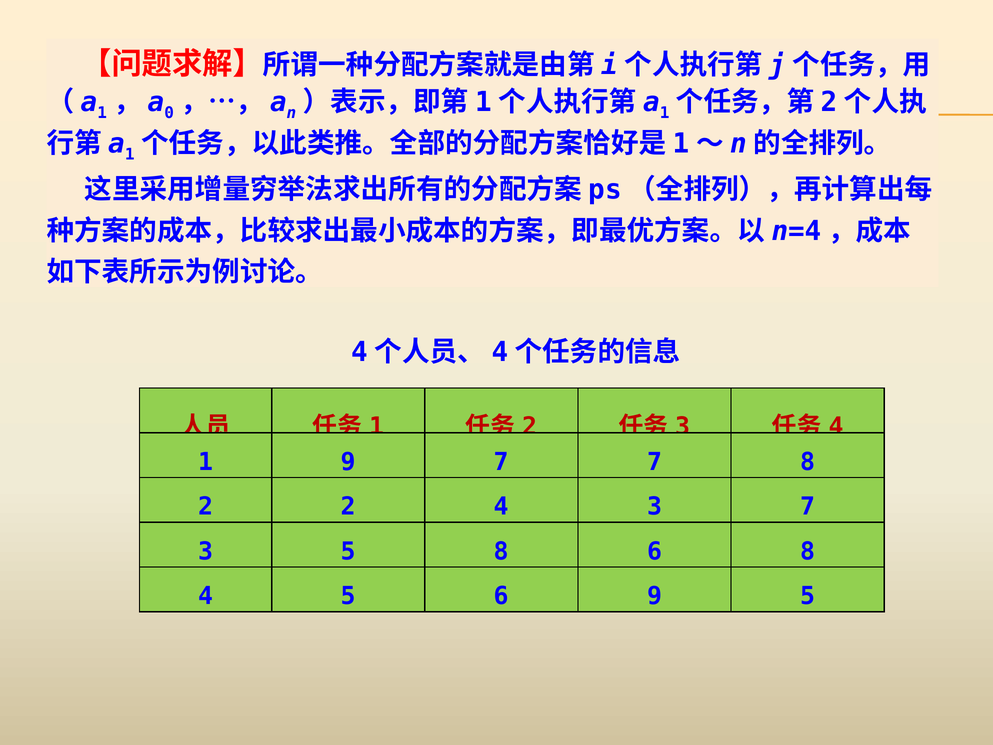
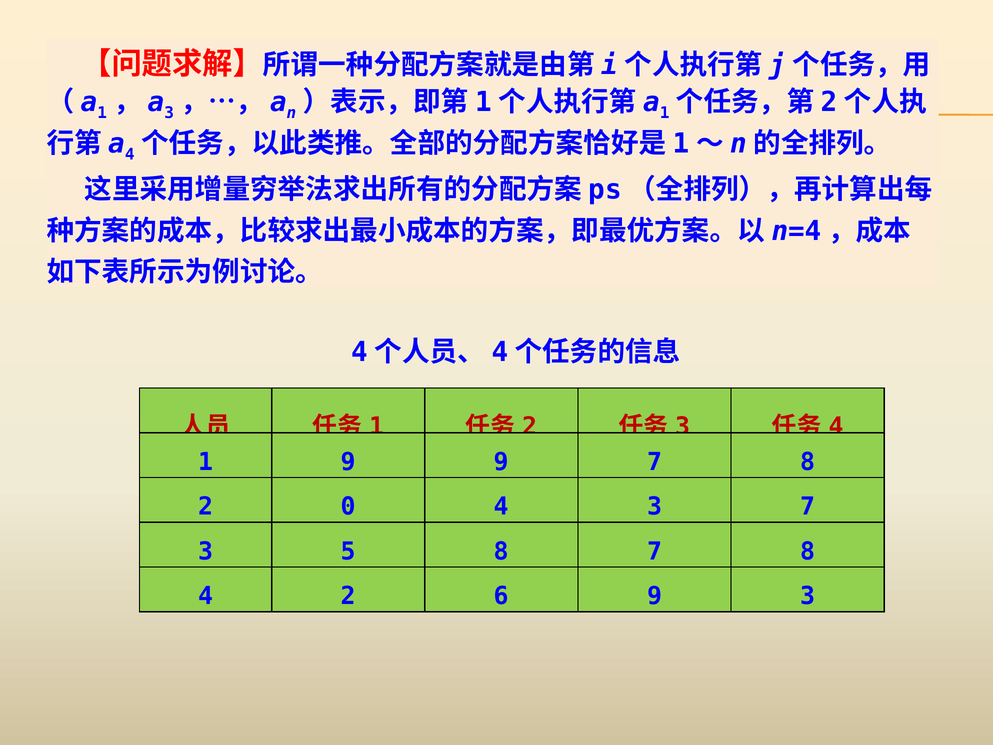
0: 0 -> 3 (169, 113)
1: 1 -> 4 (130, 154)
9 7: 7 -> 9 (501, 462)
2 2: 2 -> 0 (348, 507)
8 6: 6 -> 7 (655, 551)
4 5: 5 -> 2 (348, 596)
9 5: 5 -> 3 (808, 596)
